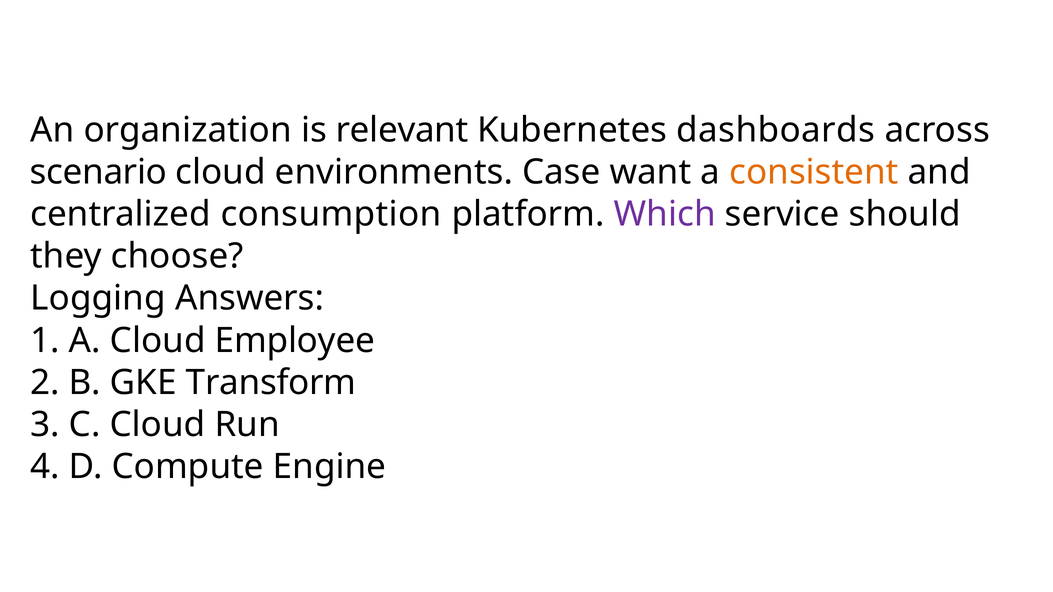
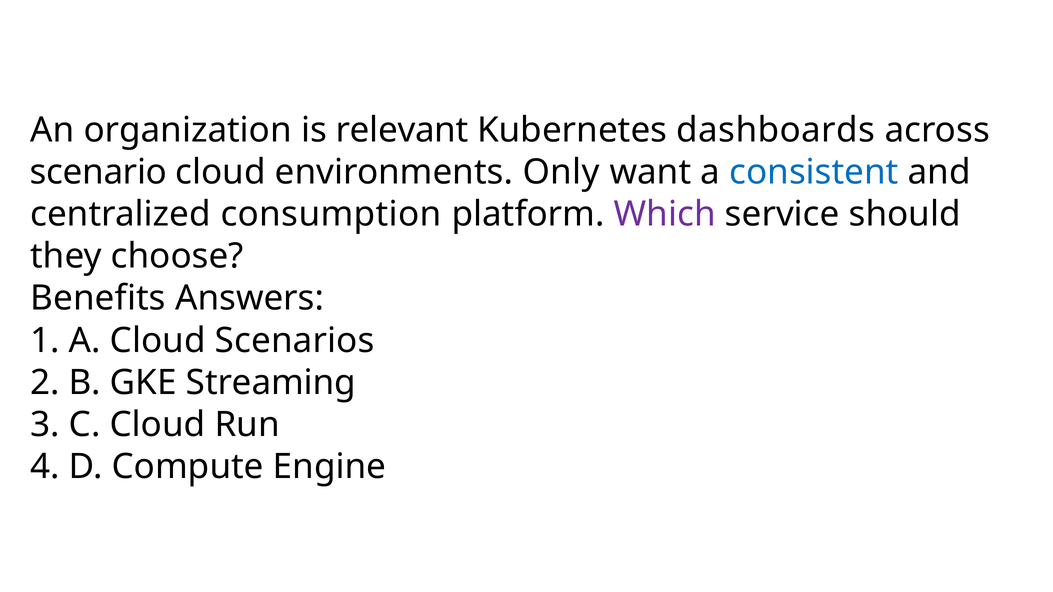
Case: Case -> Only (561, 172)
consistent colour: orange -> blue (814, 172)
Logging: Logging -> Benefits (98, 299)
Employee: Employee -> Scenarios (295, 341)
Transform: Transform -> Streaming (271, 383)
